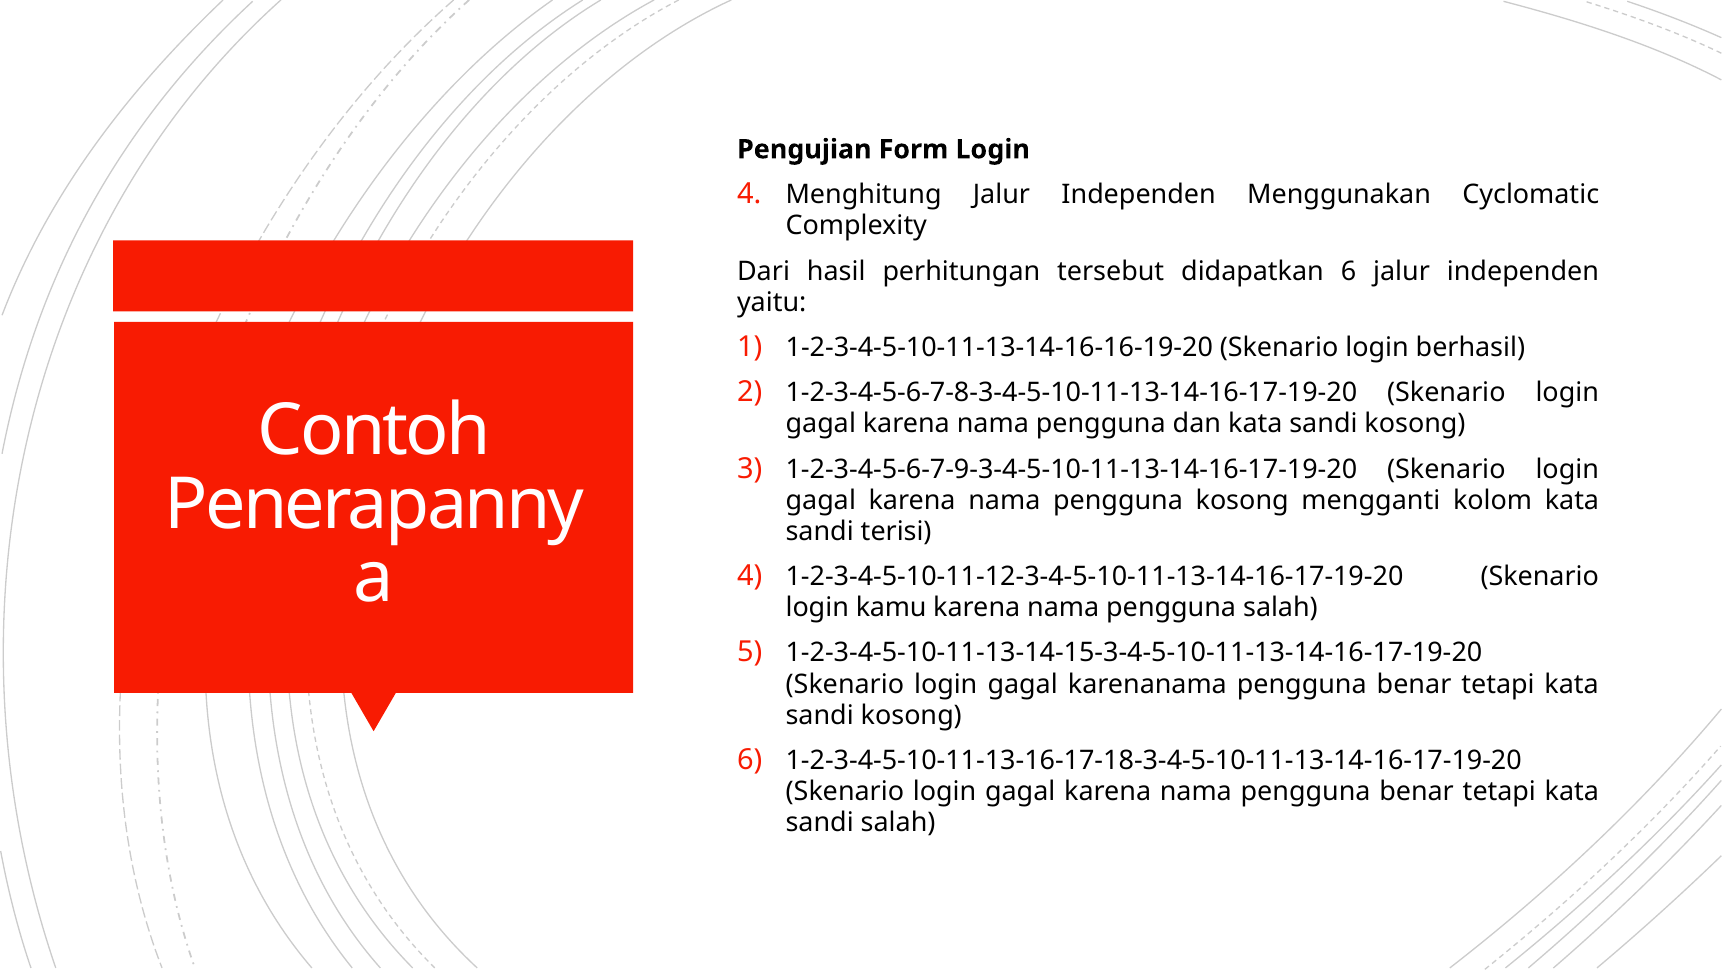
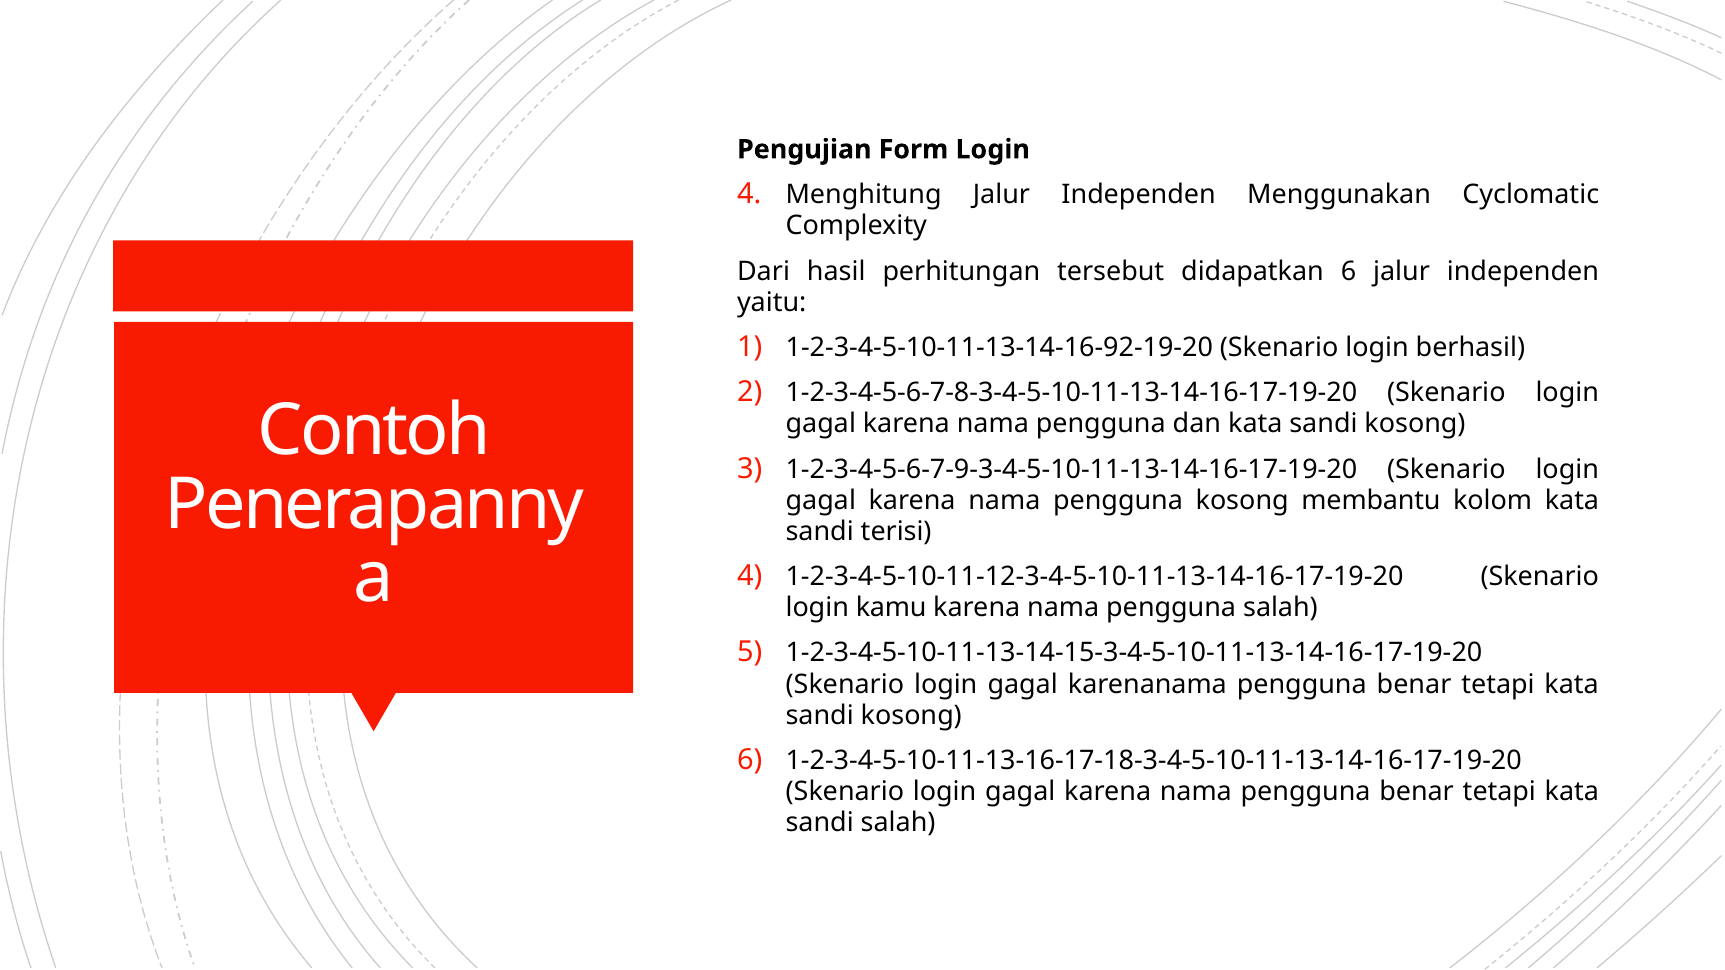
1-2-3-4-5-10-11-13-14-16-16-19-20: 1-2-3-4-5-10-11-13-14-16-16-19-20 -> 1-2-3-4-5-10-11-13-14-16-92-19-20 (999, 348)
mengganti: mengganti -> membantu (1371, 501)
